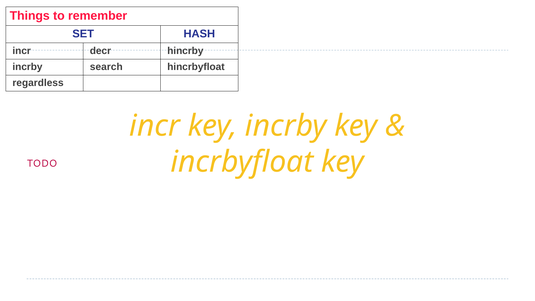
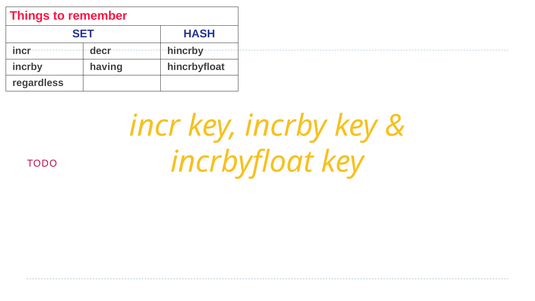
search: search -> having (106, 67)
